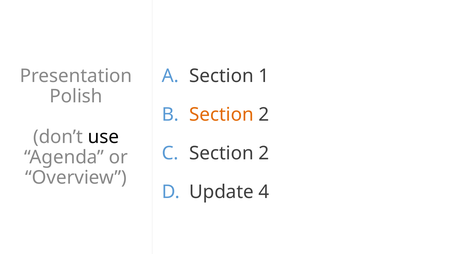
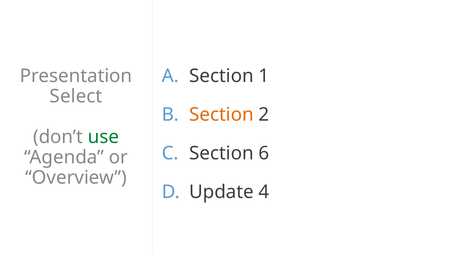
Polish: Polish -> Select (76, 96)
use colour: black -> green (103, 137)
2: 2 -> 6 (264, 153)
